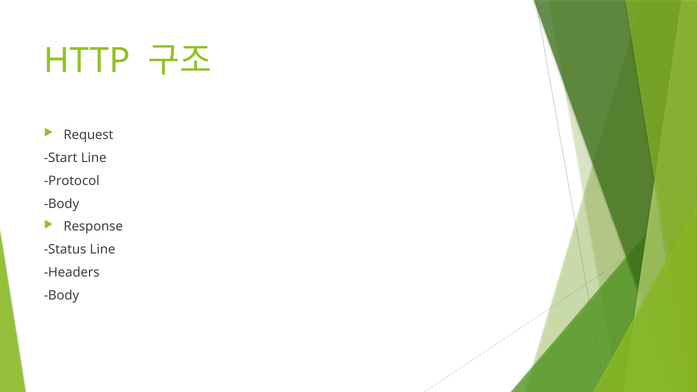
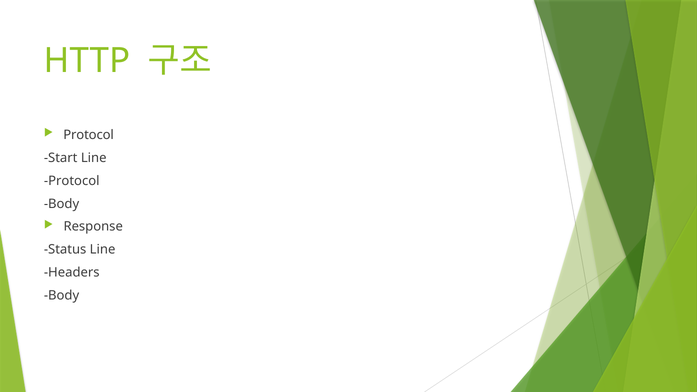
Request: Request -> Protocol (89, 135)
